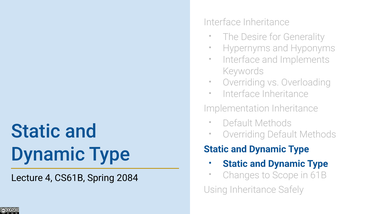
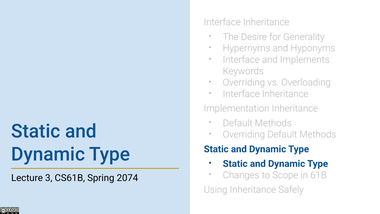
4: 4 -> 3 (49, 178)
2084: 2084 -> 2074 (127, 178)
